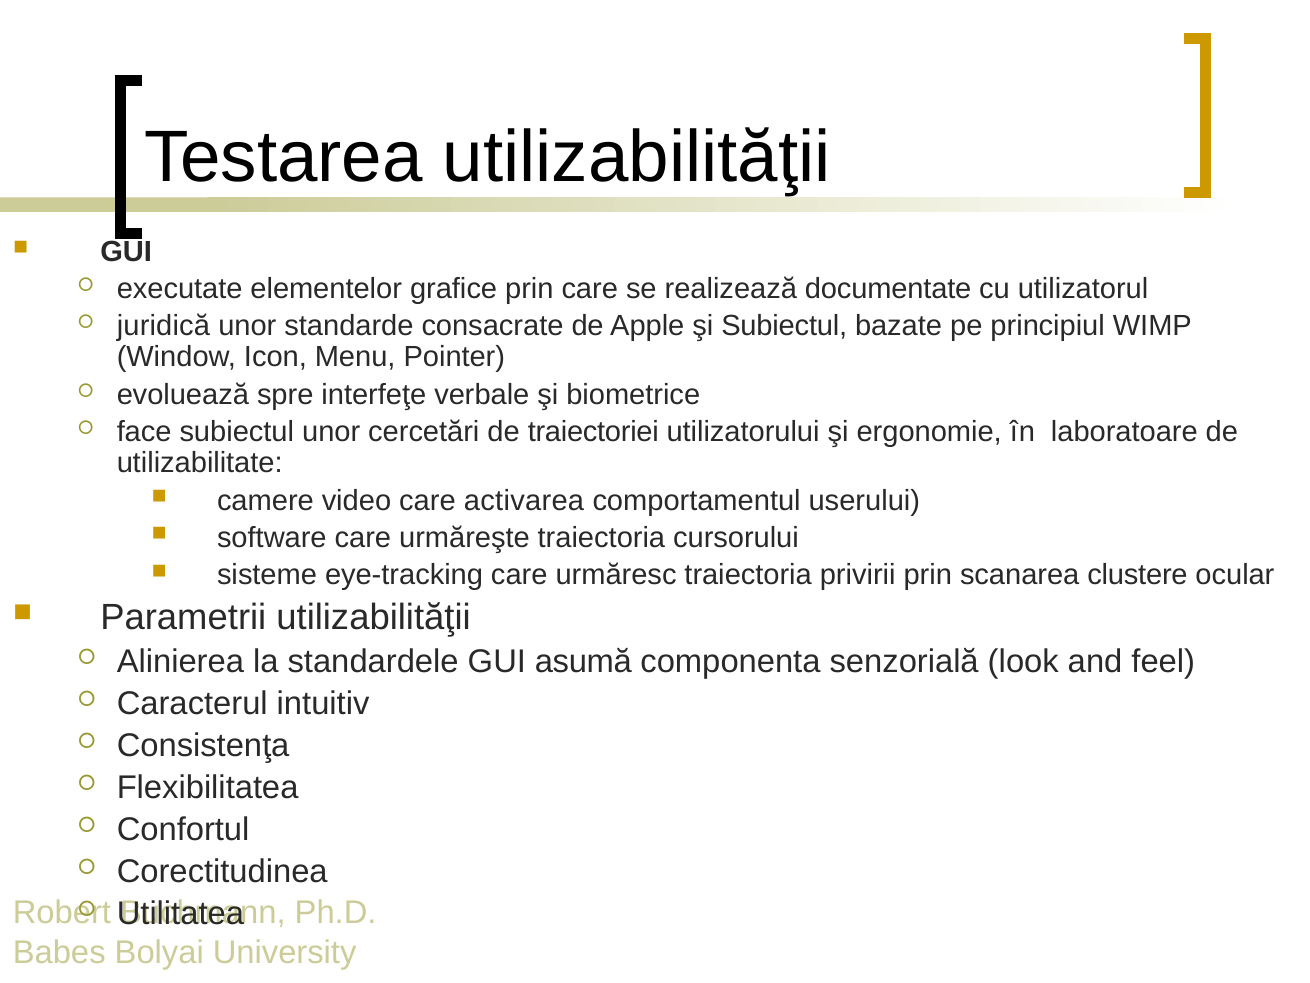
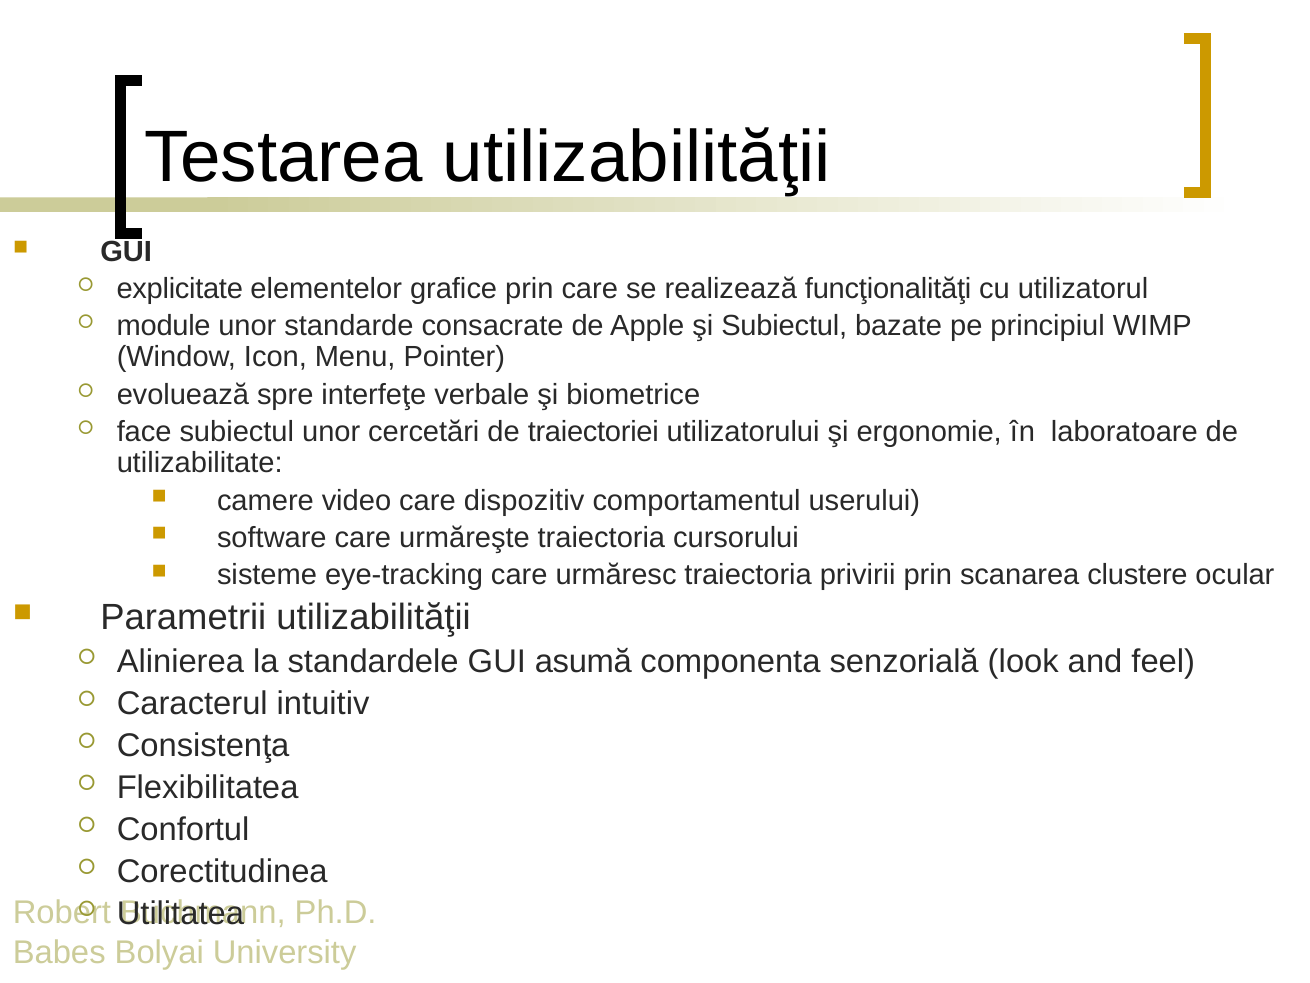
executate: executate -> explicitate (180, 289)
documentate: documentate -> funcţionalităţi (888, 289)
juridică: juridică -> module (164, 326)
activarea: activarea -> dispozitiv (524, 500)
